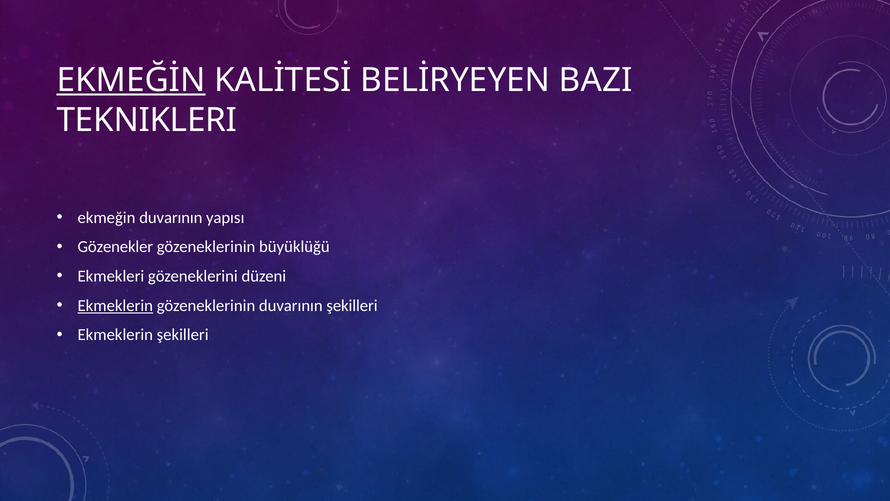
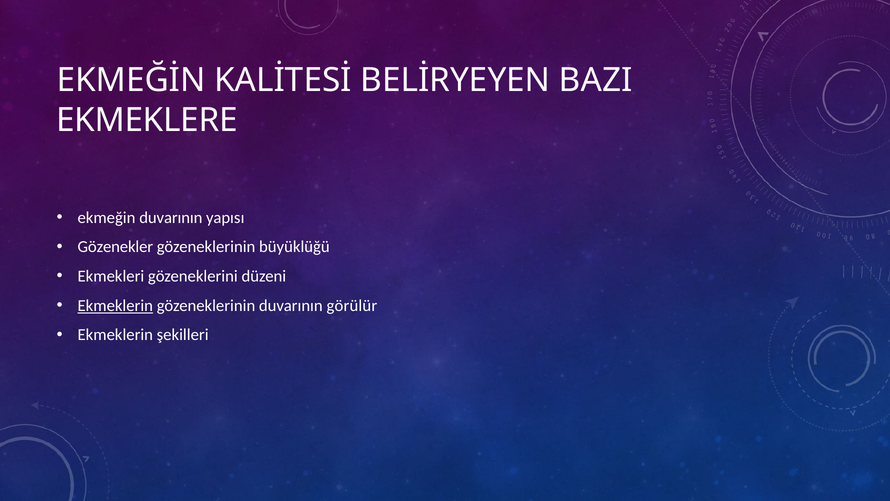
EKMEĞİN underline: present -> none (131, 80)
TEKNIKLERI: TEKNIKLERI -> EKMEKLERE (147, 120)
duvarının şekilleri: şekilleri -> görülür (352, 305)
